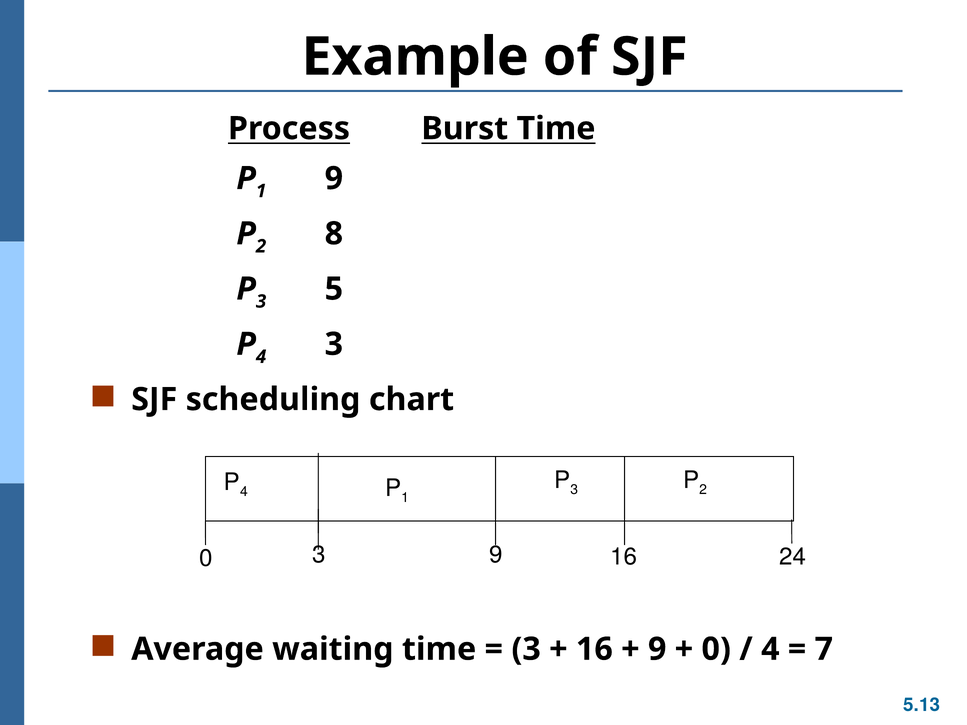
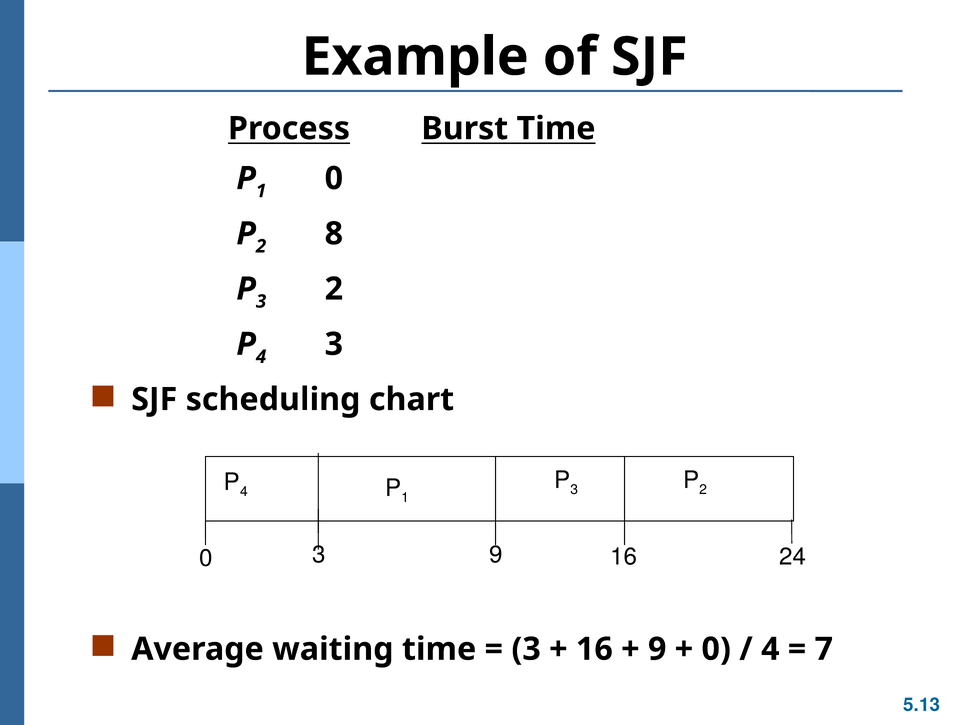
9: 9 -> 0 (334, 178)
3 5: 5 -> 2 (334, 289)
